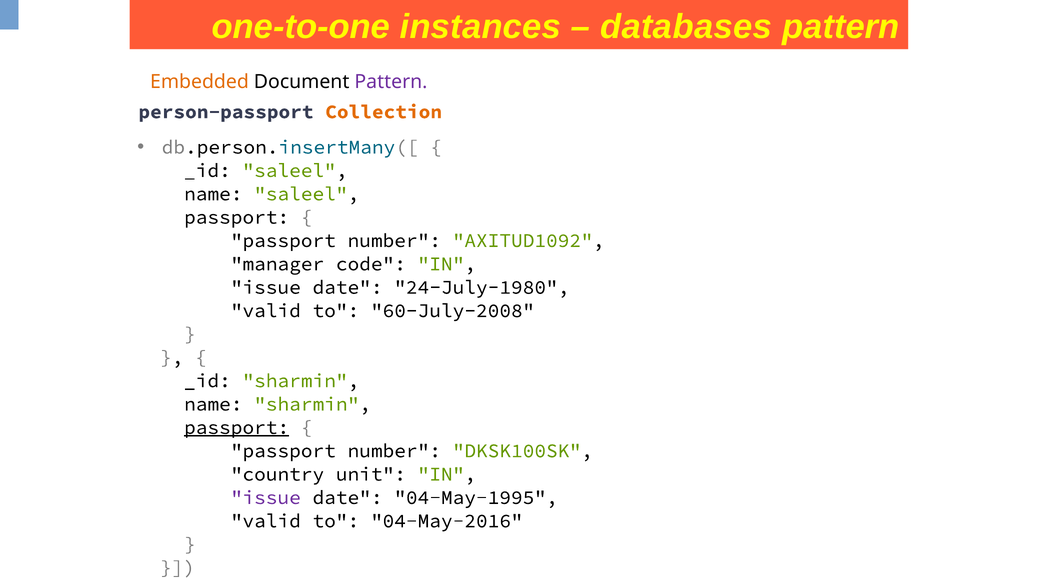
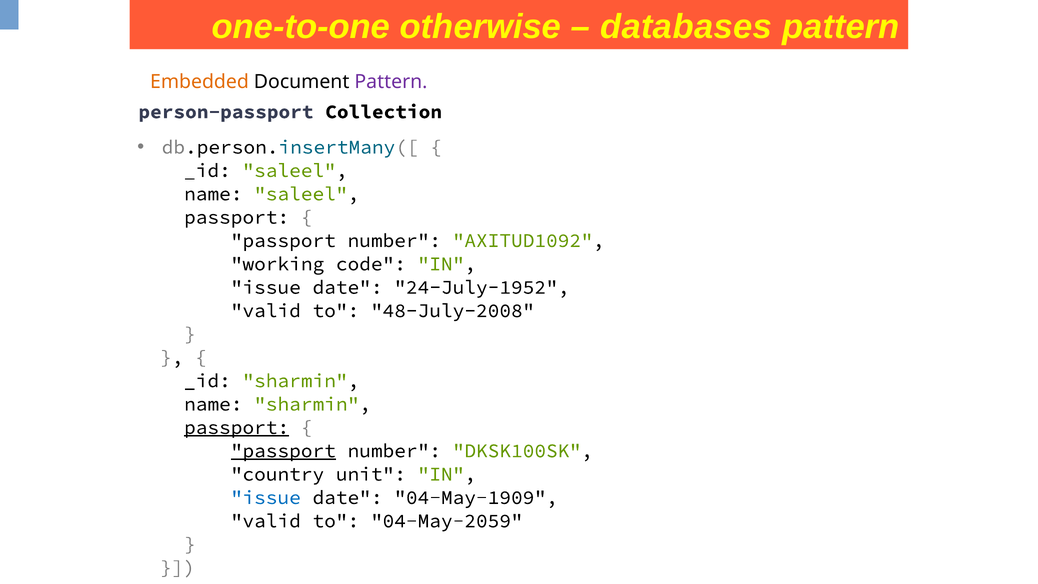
instances: instances -> otherwise (481, 27)
Collection colour: orange -> black (384, 112)
manager: manager -> working (277, 264)
24-July-1980: 24-July-1980 -> 24-July-1952 (482, 287)
60-July-2008: 60-July-2008 -> 48-July-2008 (453, 311)
passport underline: none -> present (283, 451)
issue colour: purple -> blue (266, 497)
04-May-1995: 04-May-1995 -> 04-May-1909 (476, 497)
04-May-2016: 04-May-2016 -> 04-May-2059 (447, 521)
